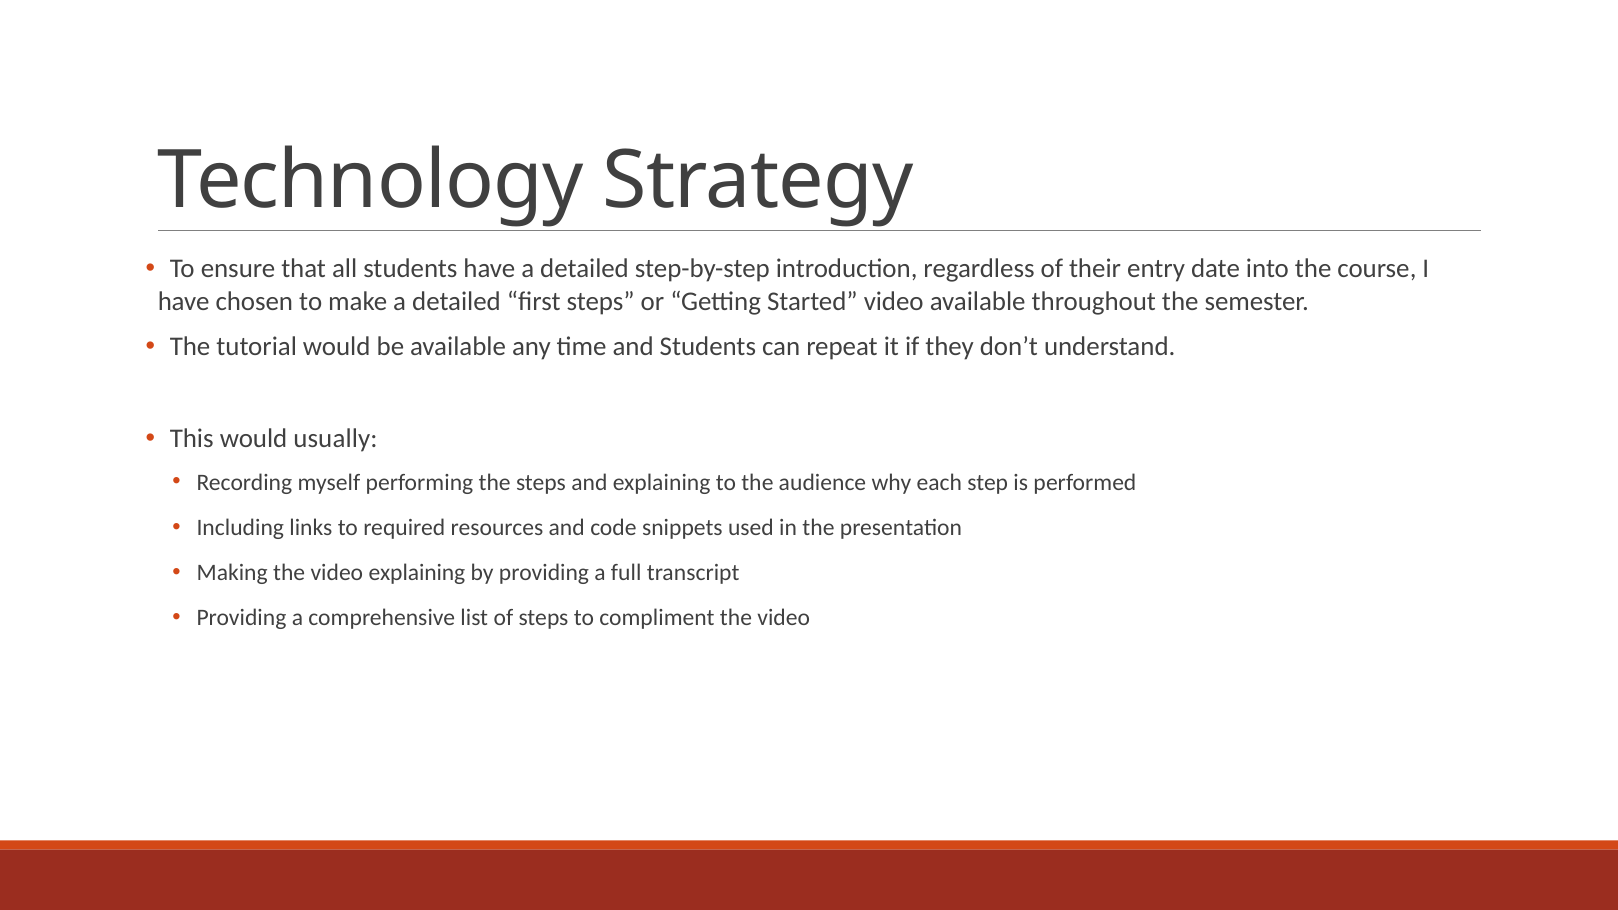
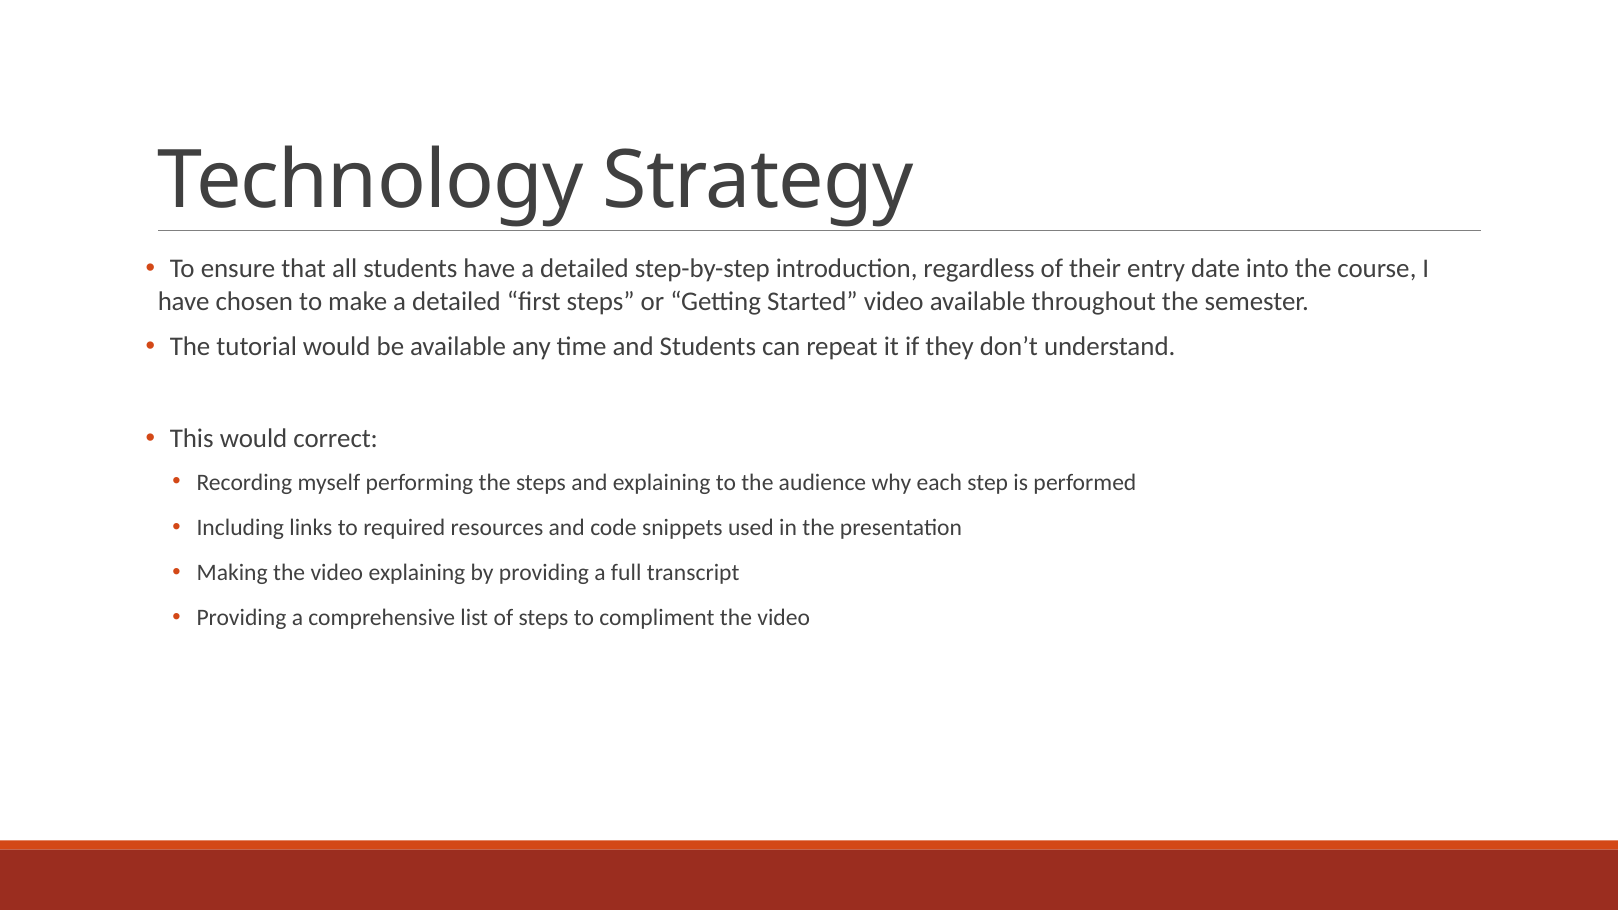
usually: usually -> correct (336, 439)
